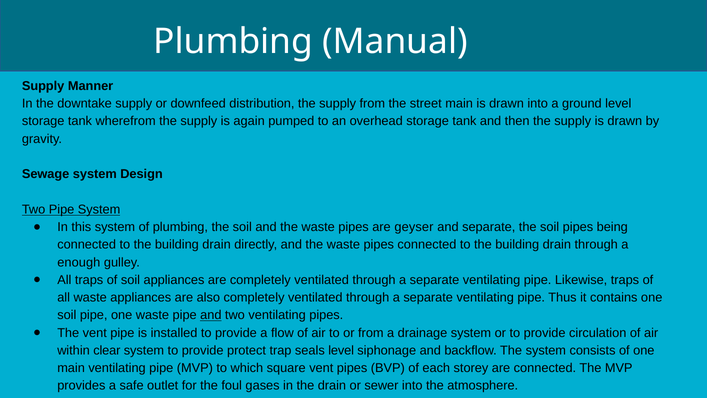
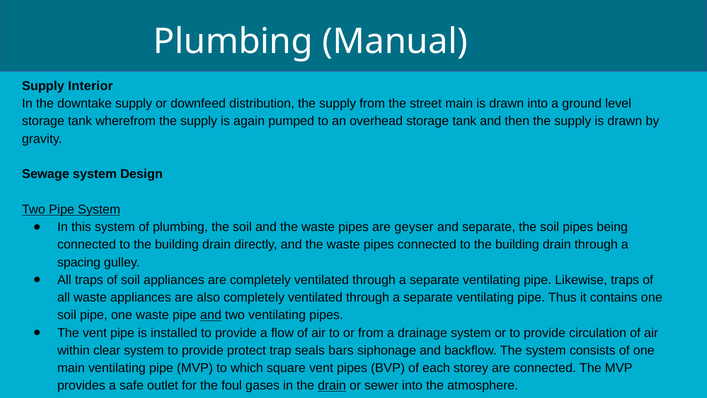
Manner: Manner -> Interior (90, 86)
enough: enough -> spacing (79, 262)
seals level: level -> bars (341, 350)
drain underline: none -> present (332, 385)
